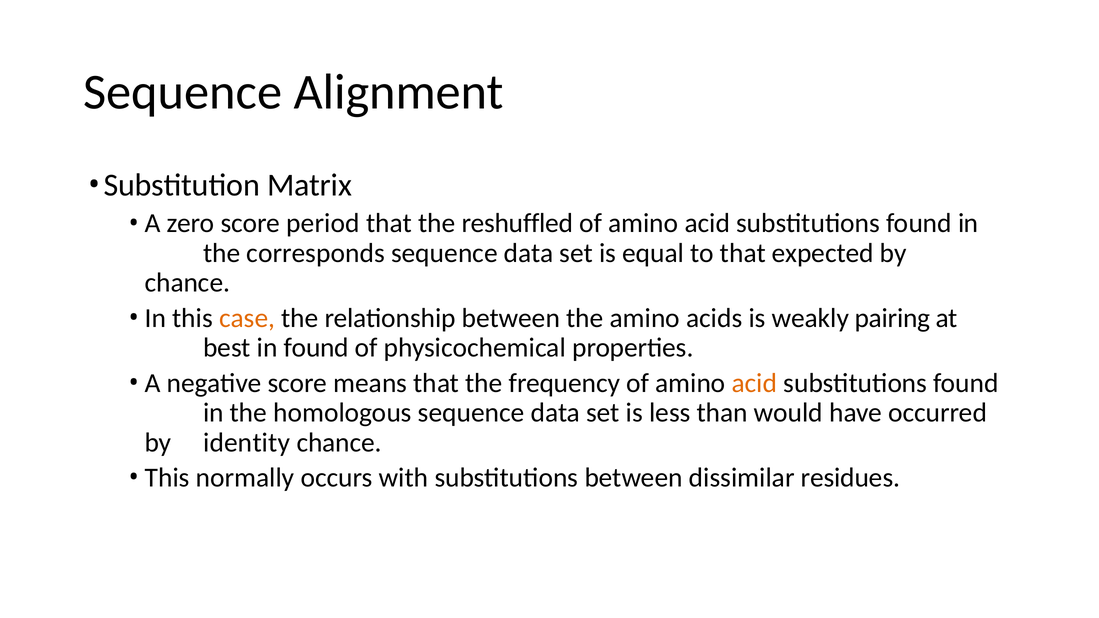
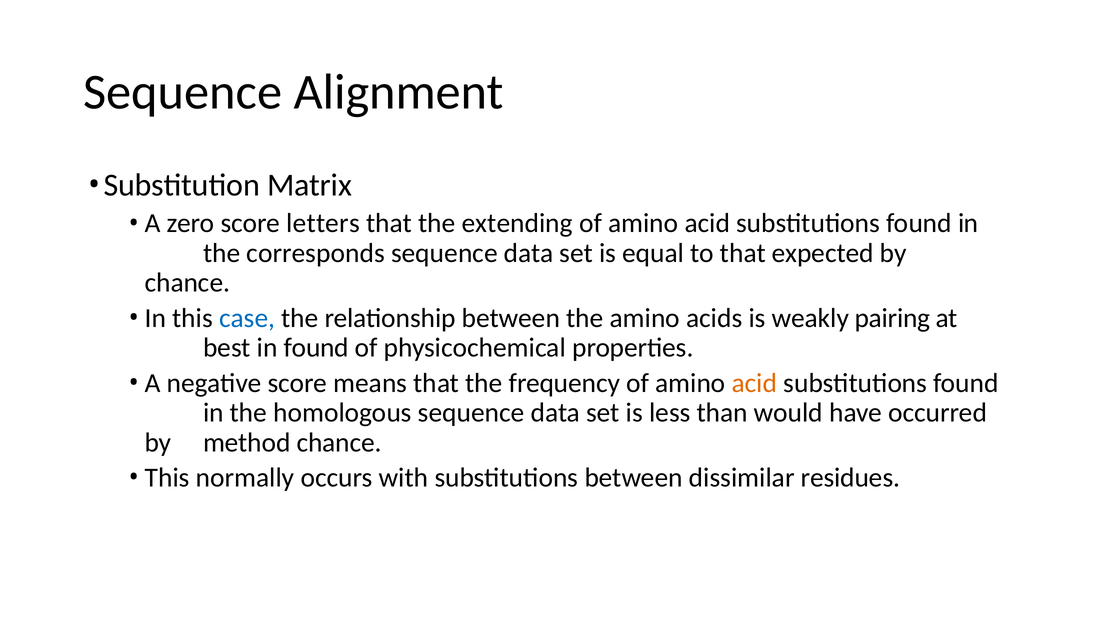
period: period -> letters (323, 223)
reshuffled: reshuffled -> extending (517, 223)
case colour: orange -> blue (247, 318)
identity: identity -> method (247, 443)
